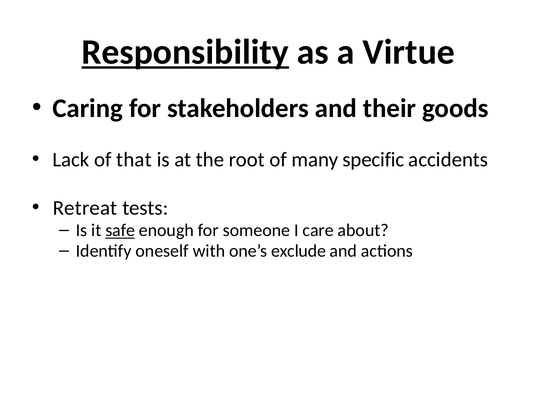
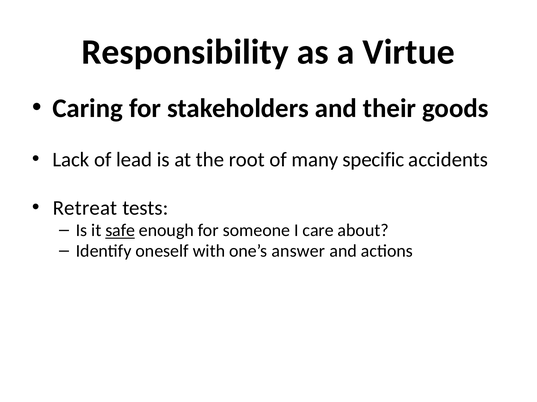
Responsibility underline: present -> none (185, 52)
that: that -> lead (134, 160)
exclude: exclude -> answer (298, 252)
